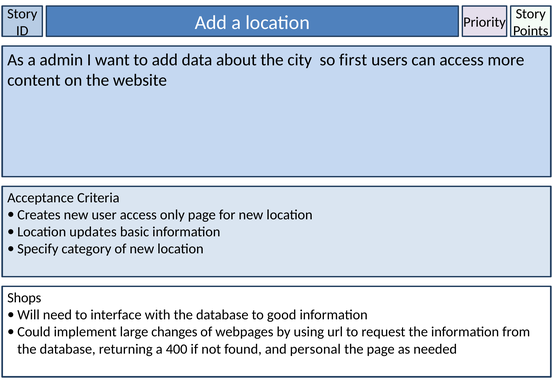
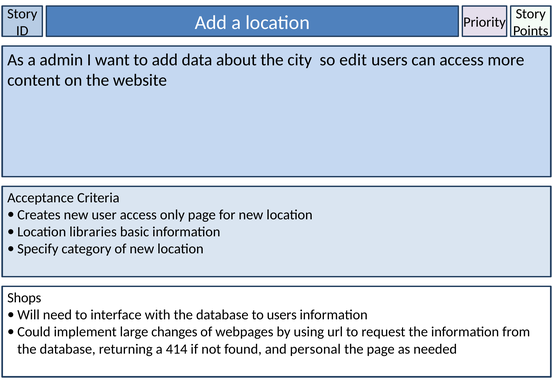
first: first -> edit (353, 60)
updates: updates -> libraries (93, 232)
to good: good -> users (282, 315)
400: 400 -> 414 (177, 349)
